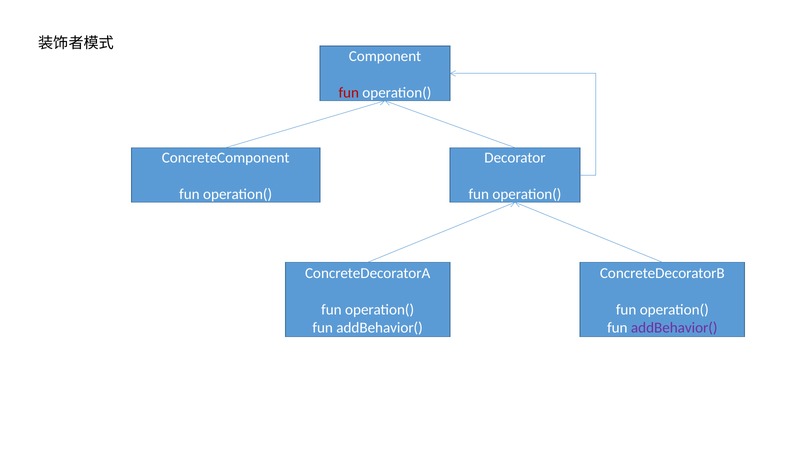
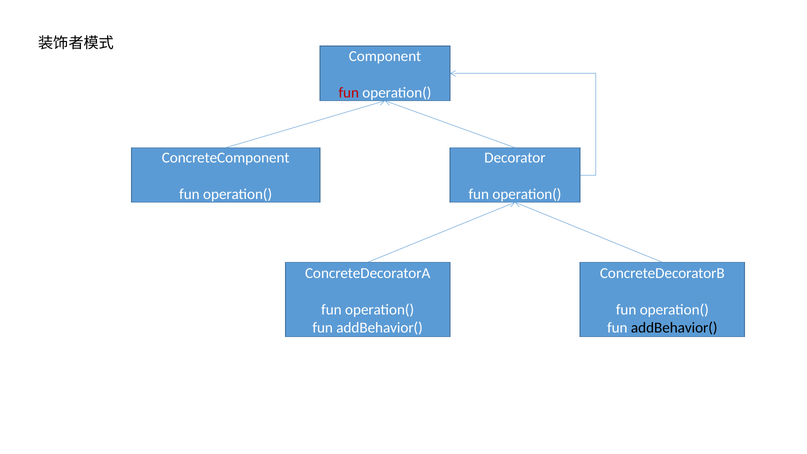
addBehavior( colour: purple -> black (674, 328)
